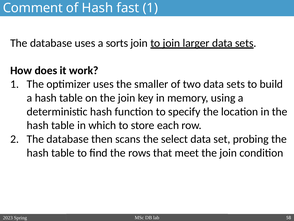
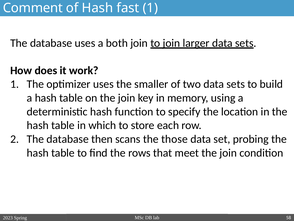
sorts: sorts -> both (117, 43)
select: select -> those (174, 139)
